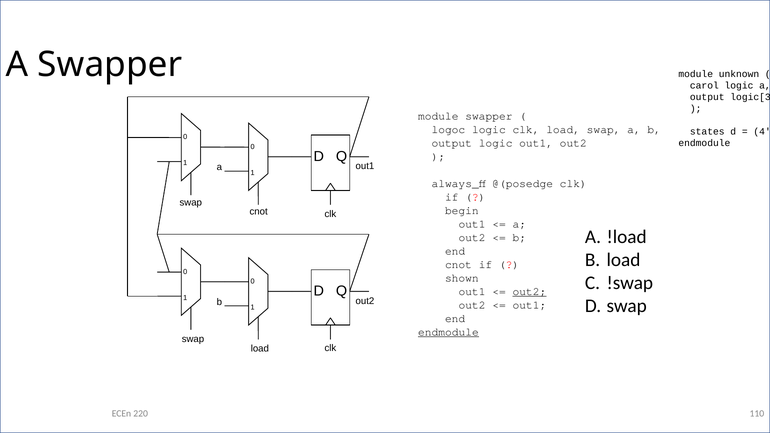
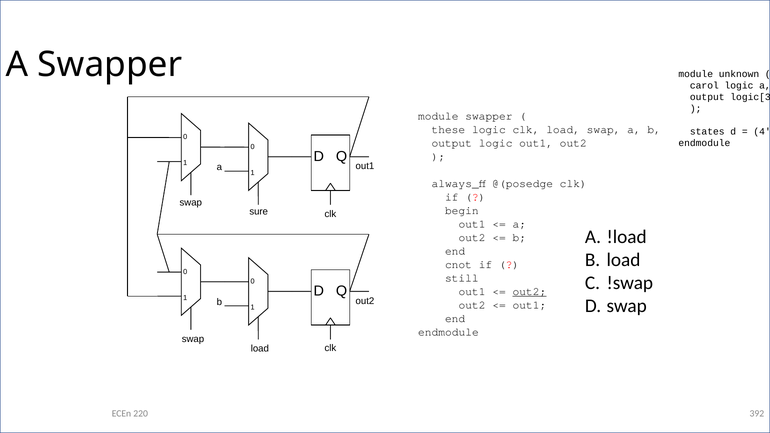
logoc: logoc -> these (448, 130)
cnot: cnot -> sure (259, 211)
shown: shown -> still (462, 278)
endmodule underline: present -> none (448, 332)
110: 110 -> 392 (757, 414)
